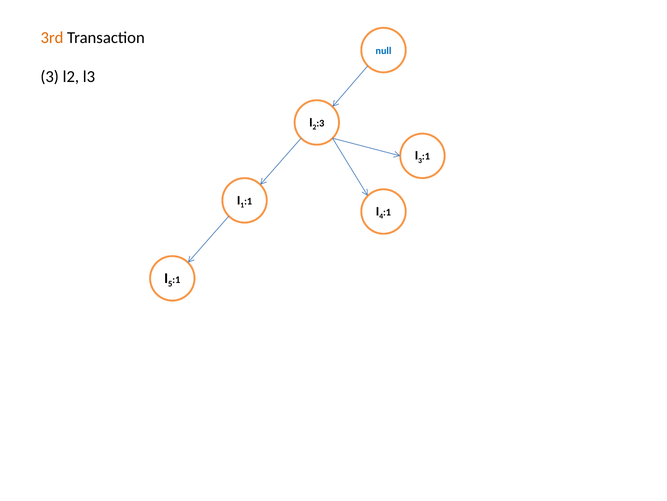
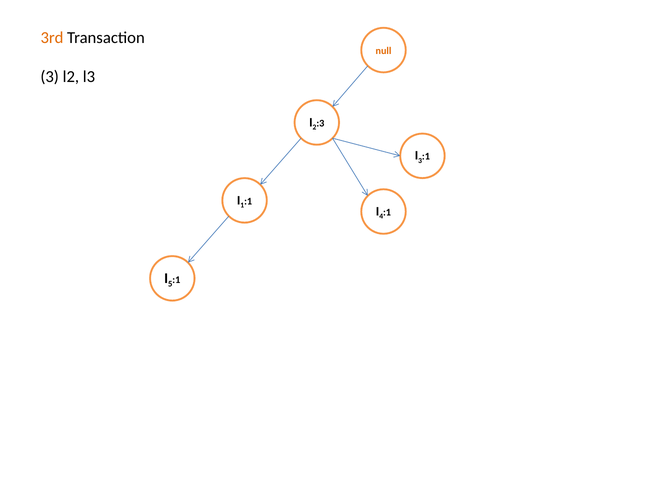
null colour: blue -> orange (384, 51)
